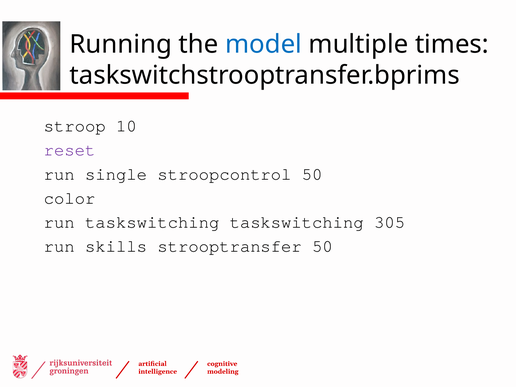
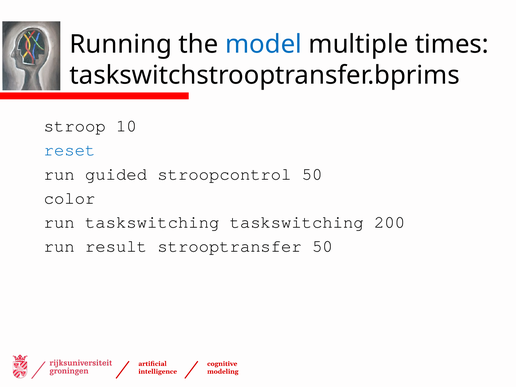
reset colour: purple -> blue (70, 150)
single: single -> guided (116, 174)
305: 305 -> 200 (390, 222)
skills: skills -> result (116, 246)
